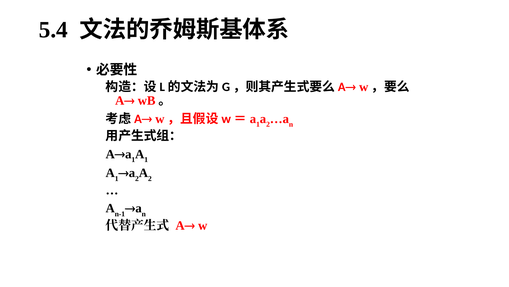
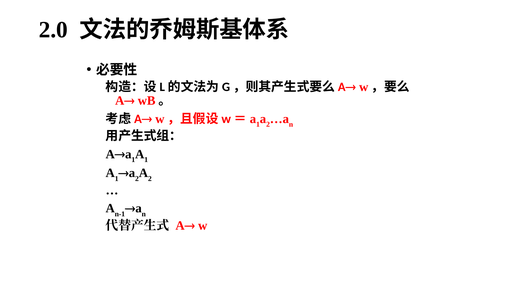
5.4: 5.4 -> 2.0 (53, 30)
